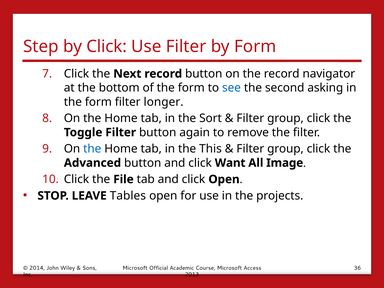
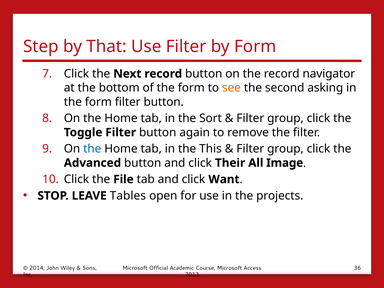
by Click: Click -> That (107, 47)
see colour: blue -> orange (231, 88)
form filter longer: longer -> button (164, 102)
Want: Want -> Their (230, 163)
click Open: Open -> Want (224, 179)
